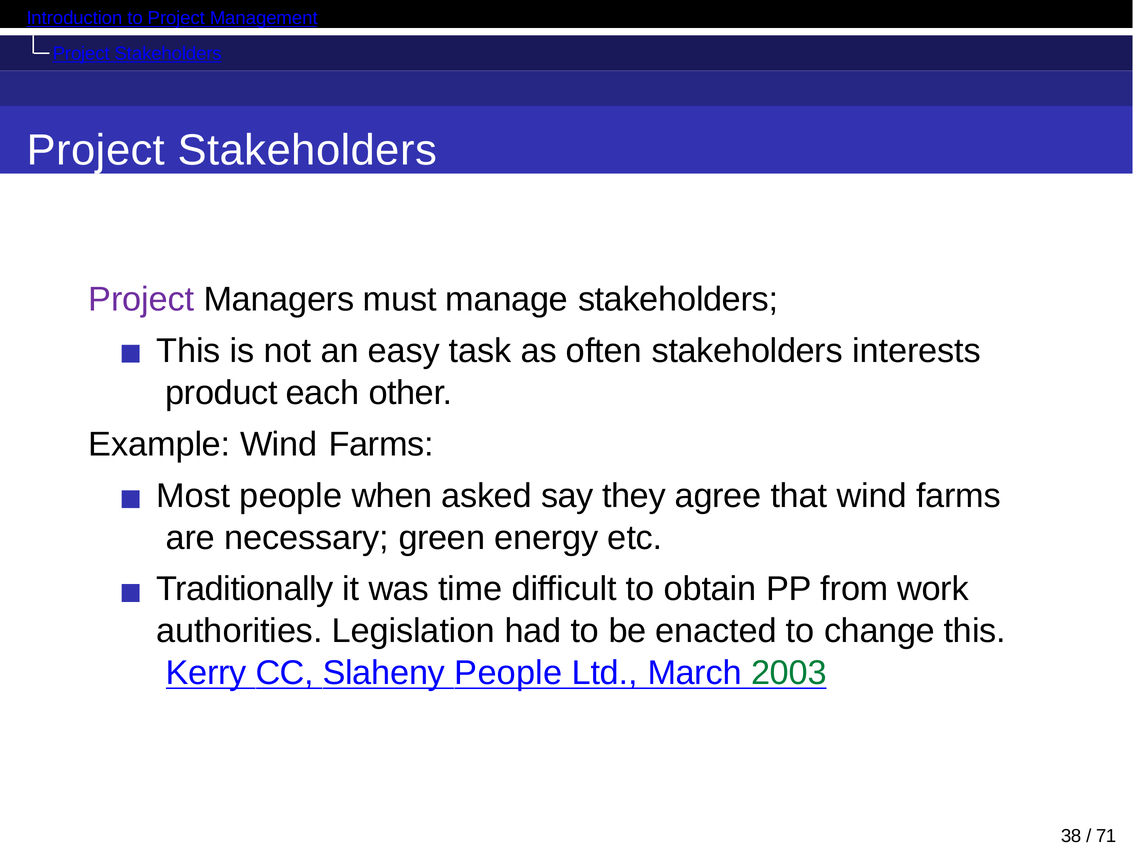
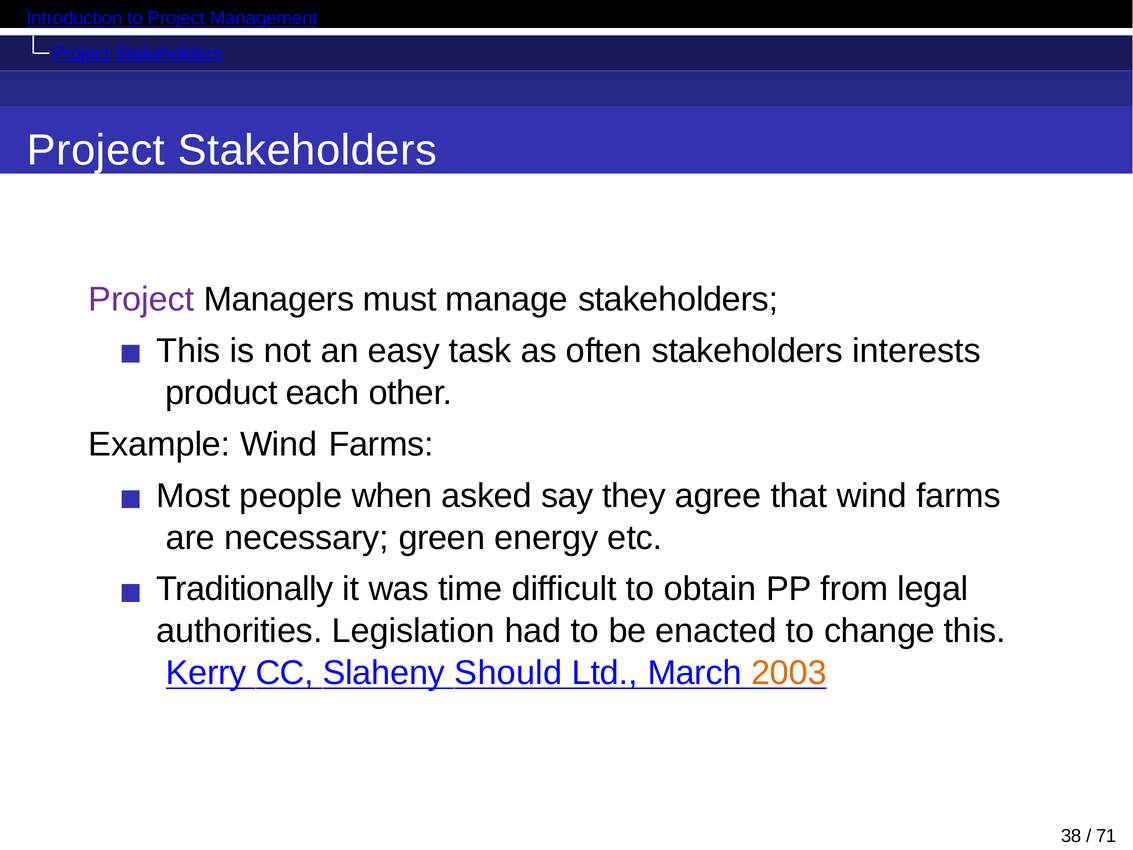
work: work -> legal (933, 590)
Slaheny People: People -> Should (508, 674)
2003 colour: green -> orange (789, 674)
